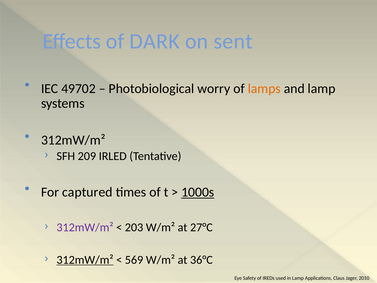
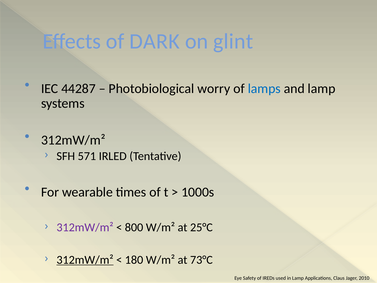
sent: sent -> glint (233, 41)
49702: 49702 -> 44287 (79, 89)
lamps colour: orange -> blue (264, 89)
209: 209 -> 571 (87, 156)
captured: captured -> wearable (87, 192)
1000s underline: present -> none (198, 192)
203: 203 -> 800 (134, 227)
27°C: 27°C -> 25°C (201, 227)
569: 569 -> 180 (134, 260)
36°C: 36°C -> 73°C (201, 260)
